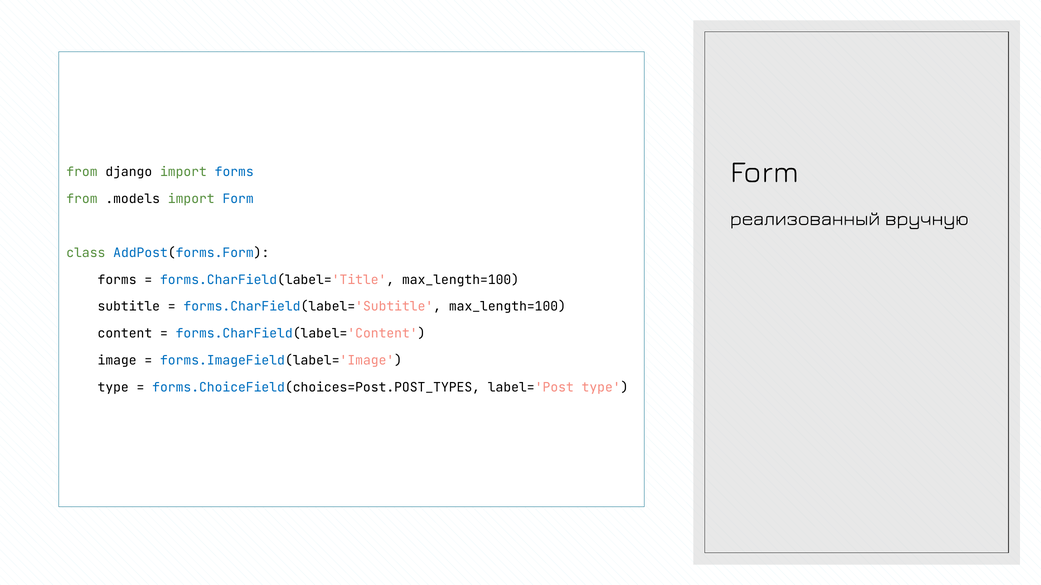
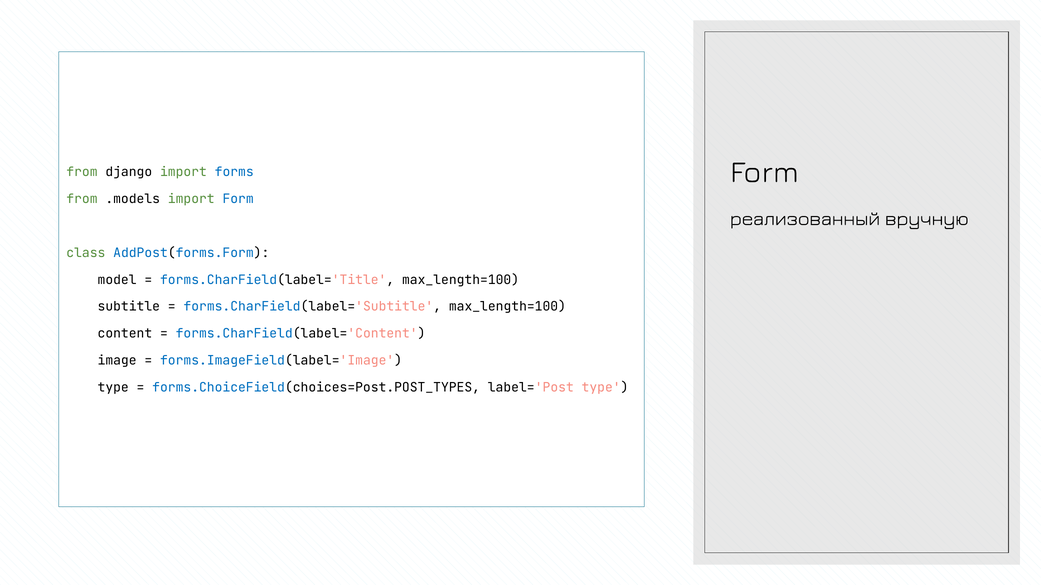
forms: forms -> model (117, 280)
